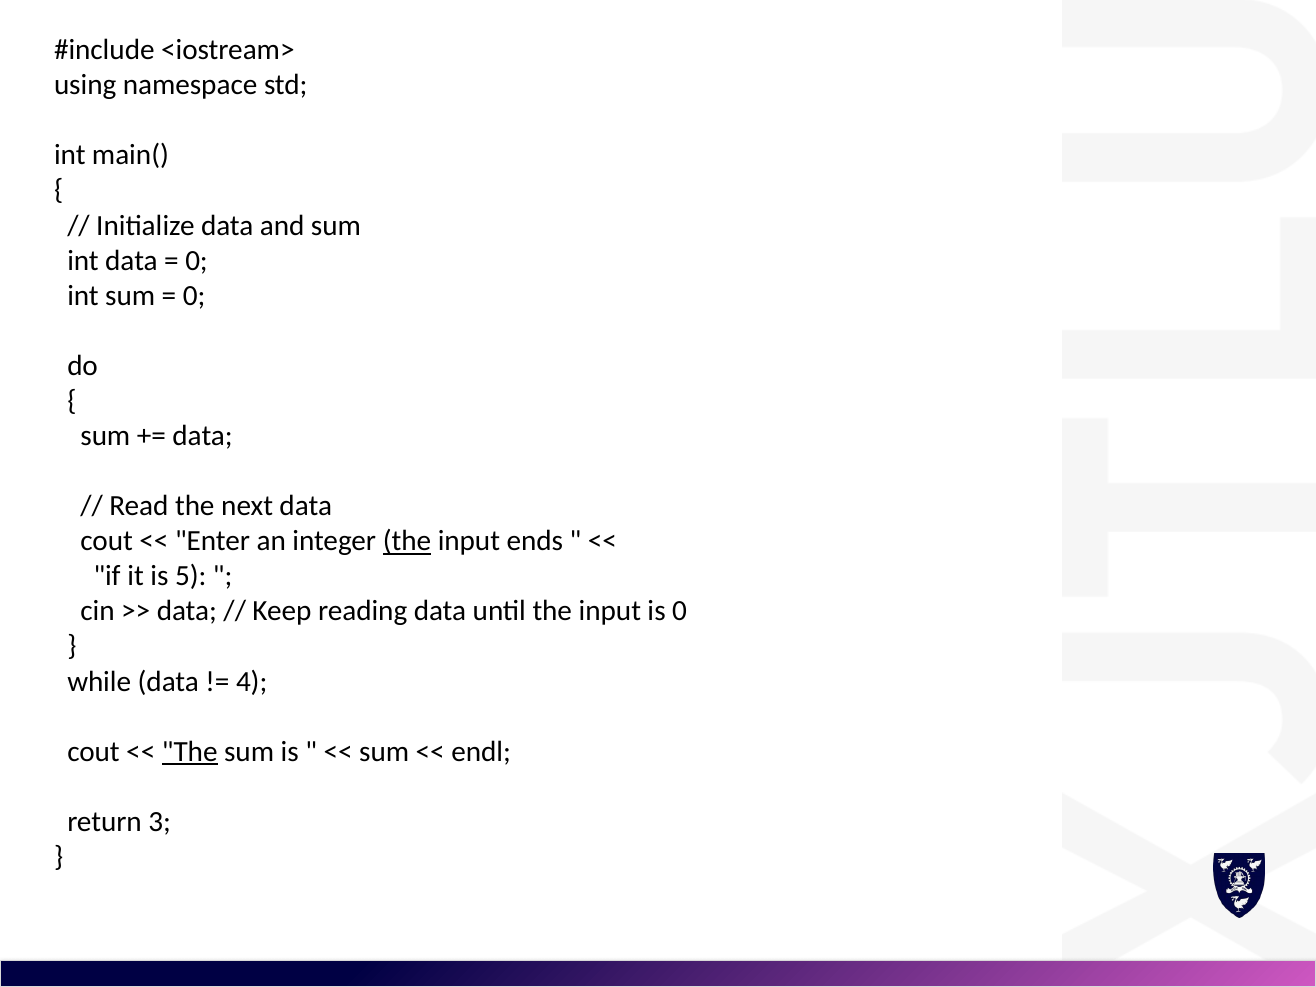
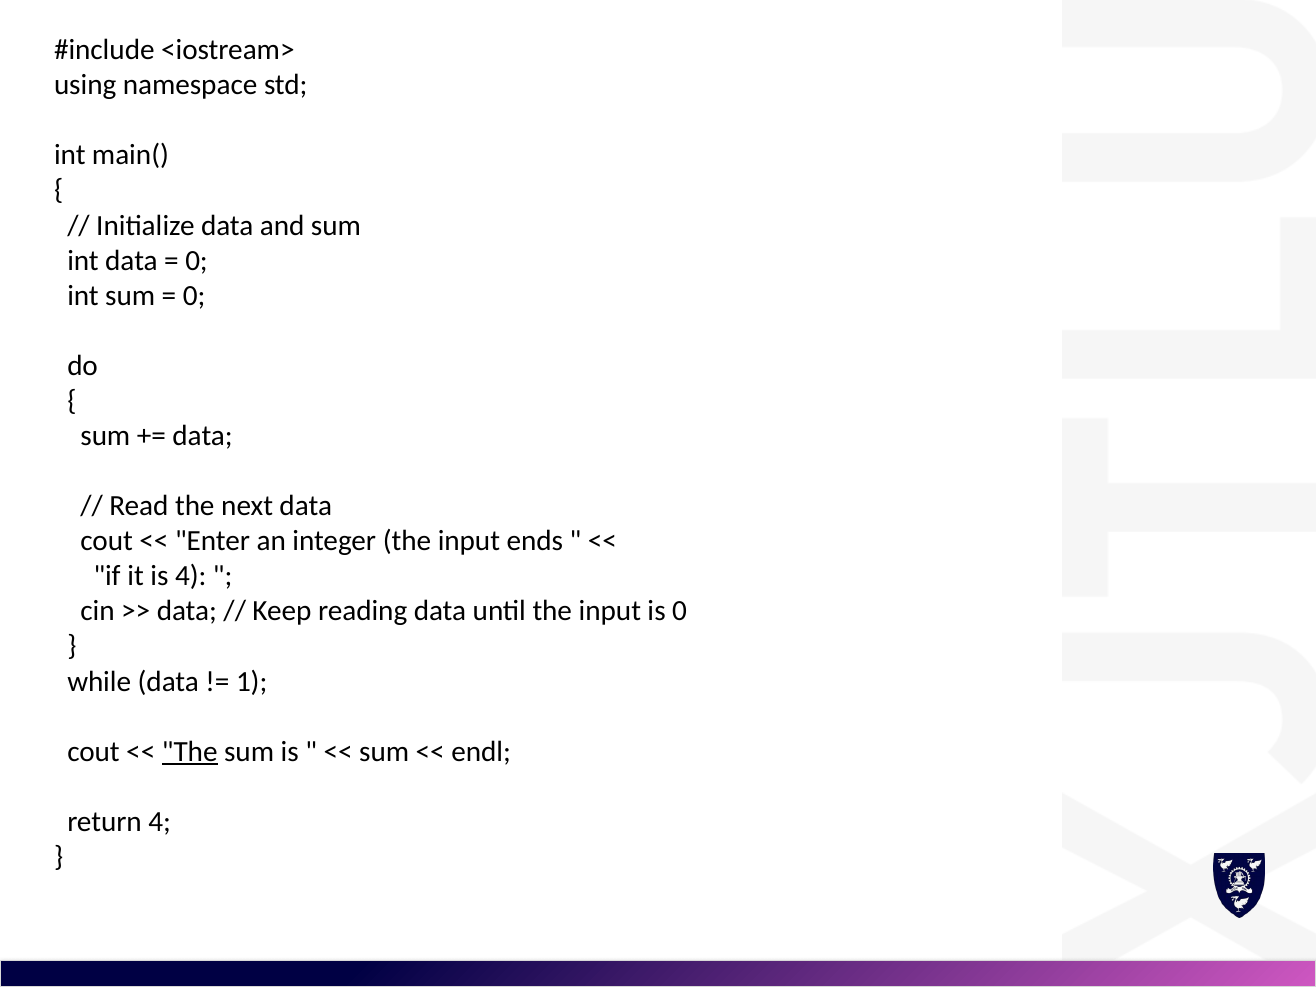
the underline: present -> none (407, 541)
is 5: 5 -> 4 (191, 576)
4: 4 -> 1 (252, 681)
return 3: 3 -> 4 (160, 822)
